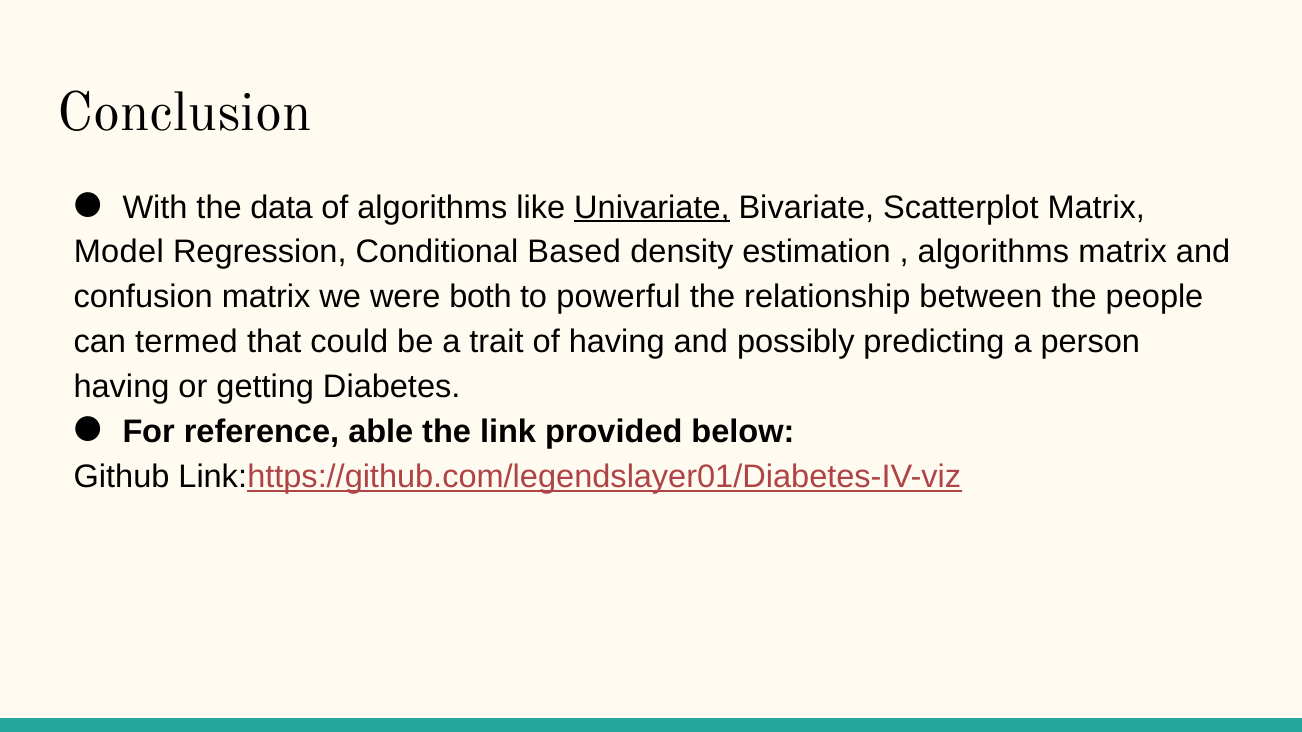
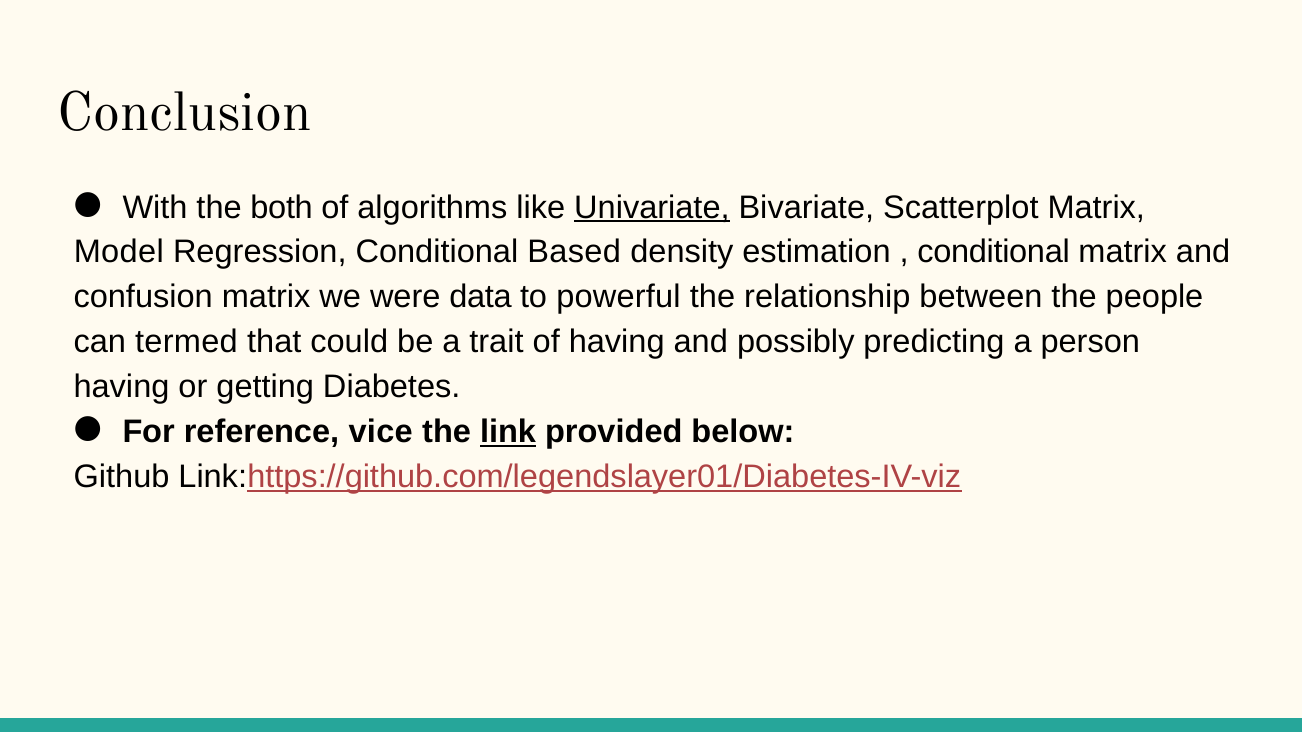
data: data -> both (282, 207)
algorithms: algorithms -> conditional (994, 252)
both: both -> data (481, 297)
able: able -> vice (381, 432)
link underline: none -> present (508, 432)
